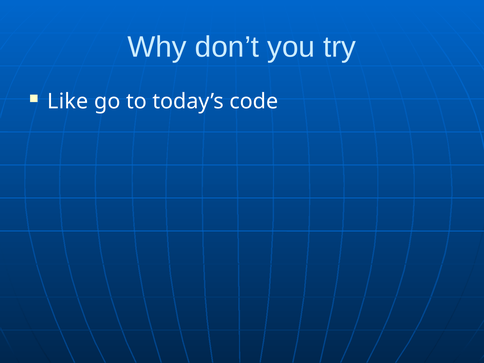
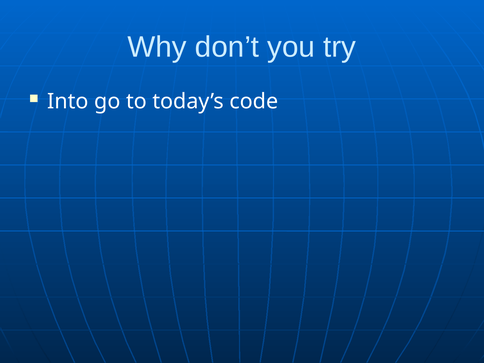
Like: Like -> Into (68, 102)
